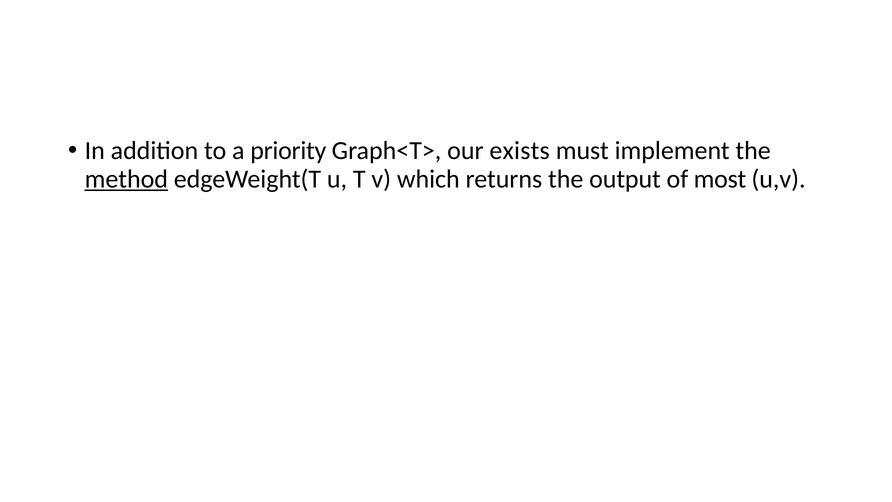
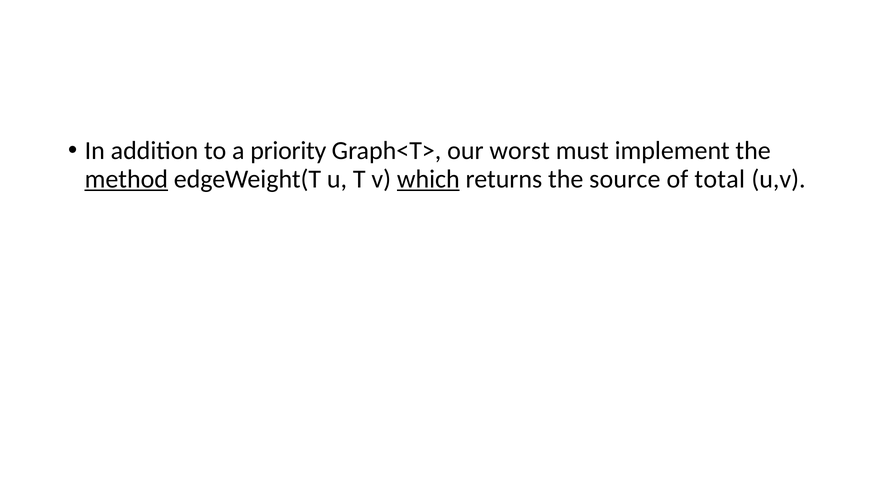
exists: exists -> worst (520, 151)
which underline: none -> present (428, 179)
output: output -> source (625, 179)
most: most -> total (720, 179)
